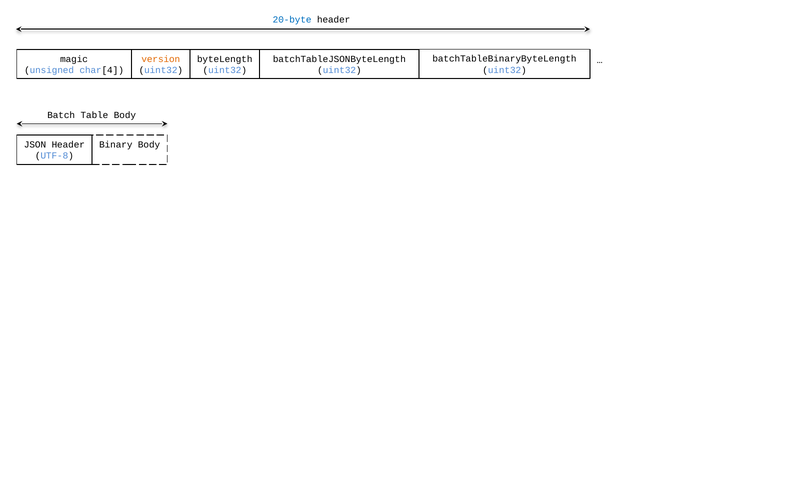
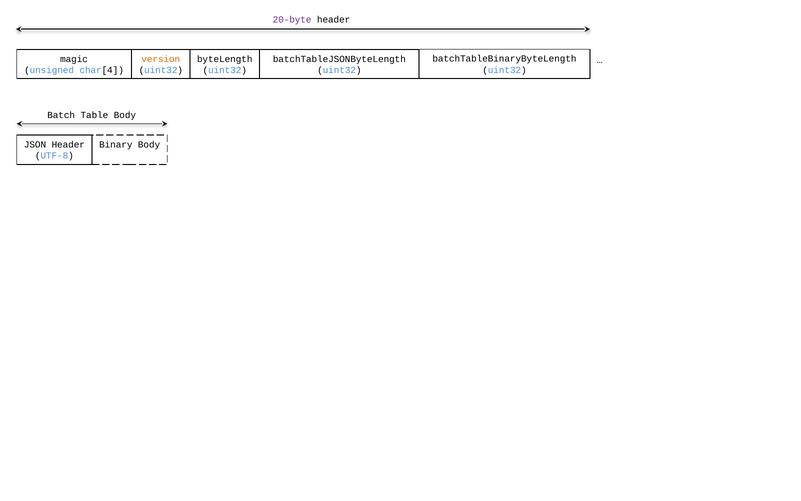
20-byte colour: blue -> purple (292, 19)
